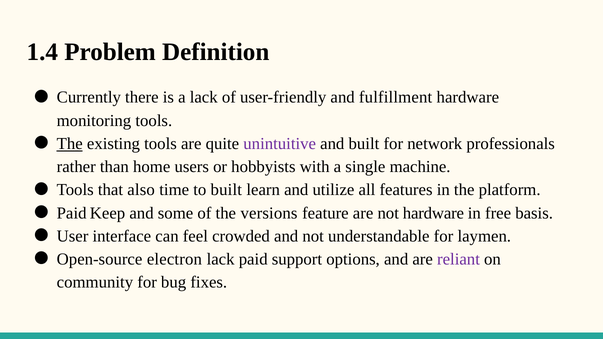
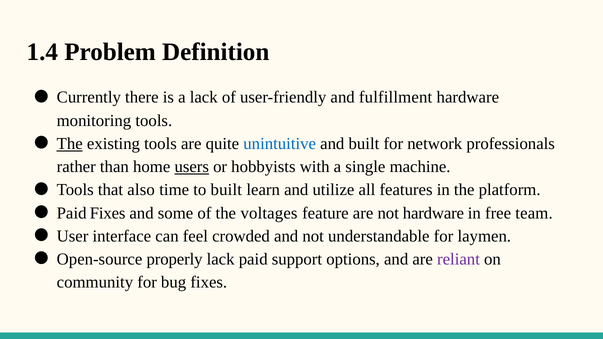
unintuitive colour: purple -> blue (280, 144)
users underline: none -> present (192, 167)
Paid Keep: Keep -> Fixes (108, 213)
versions: versions -> voltages (269, 213)
basis: basis -> team (534, 213)
electron: electron -> properly (175, 259)
